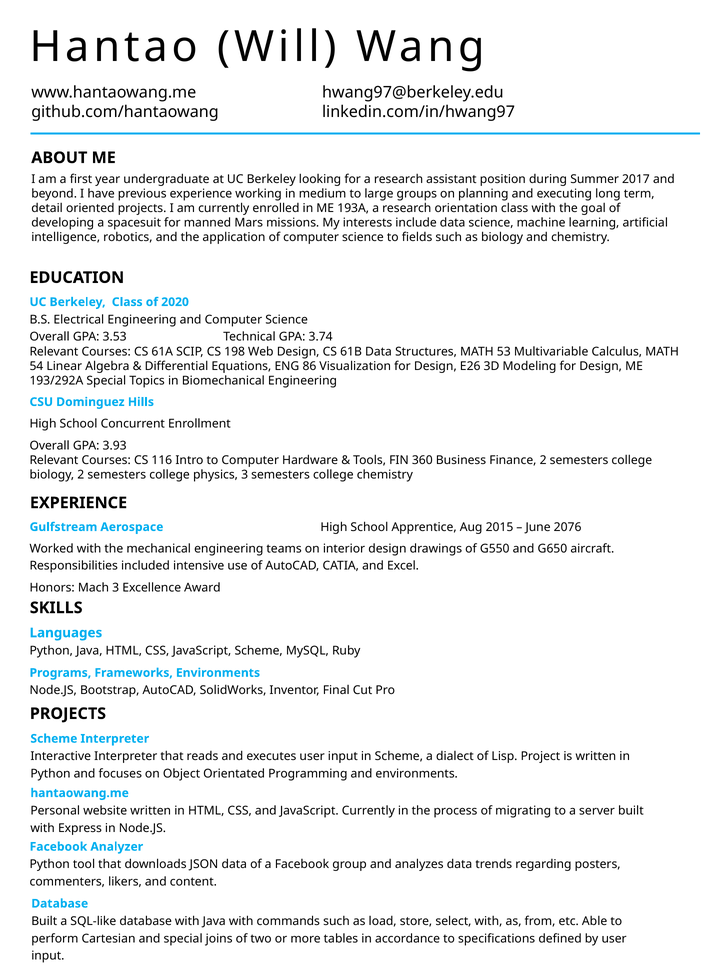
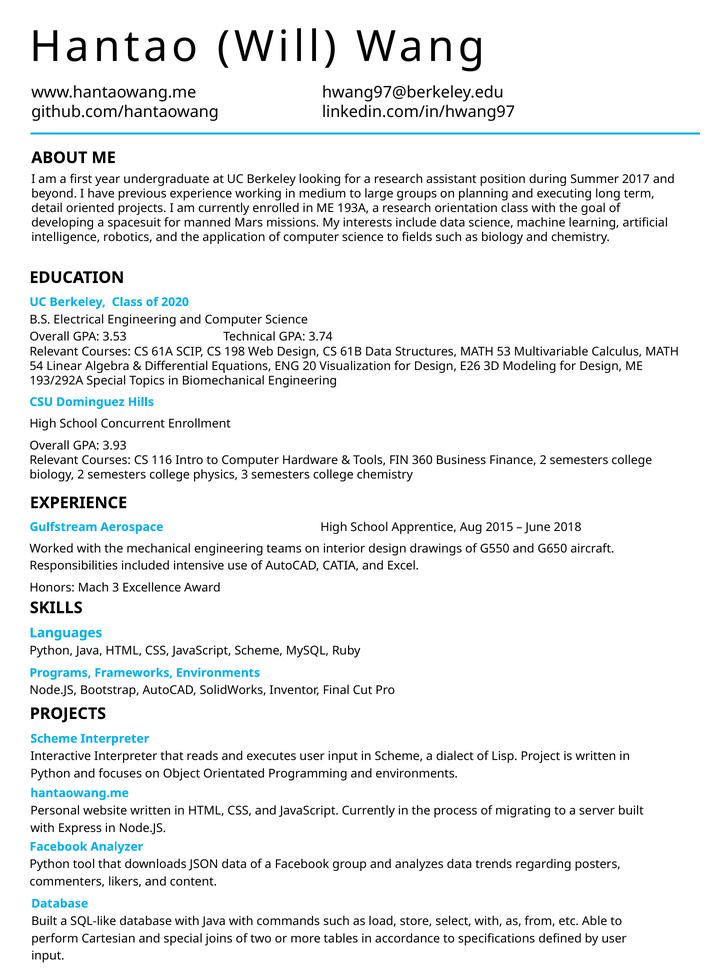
86: 86 -> 20 (309, 366)
2076: 2076 -> 2018 (568, 527)
